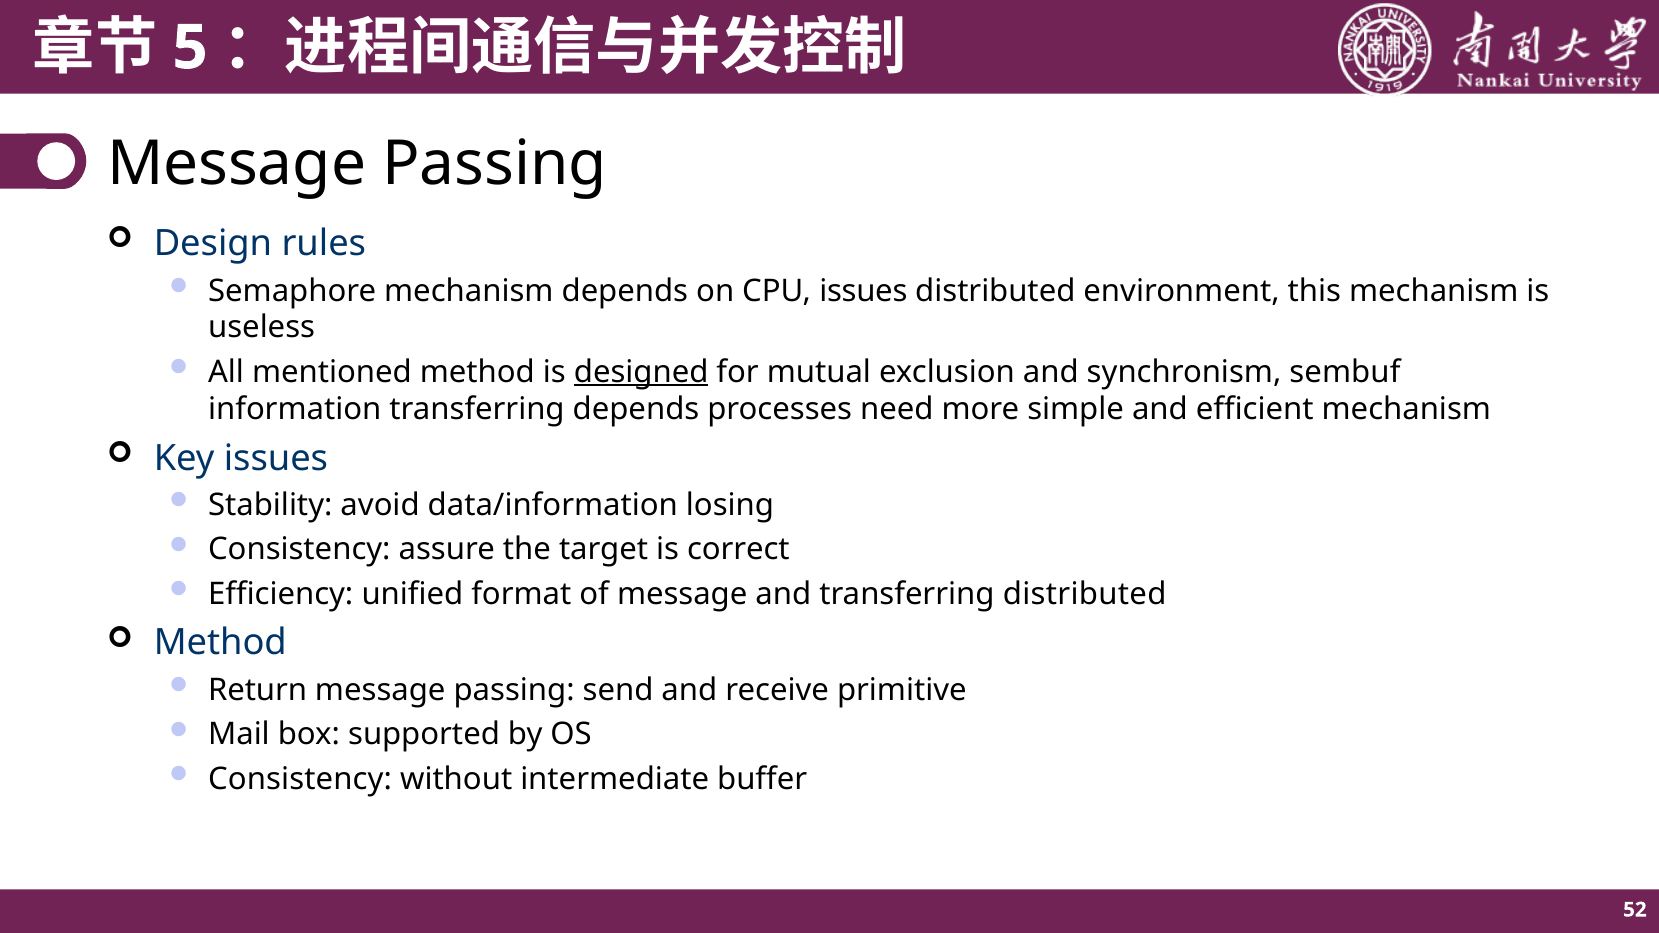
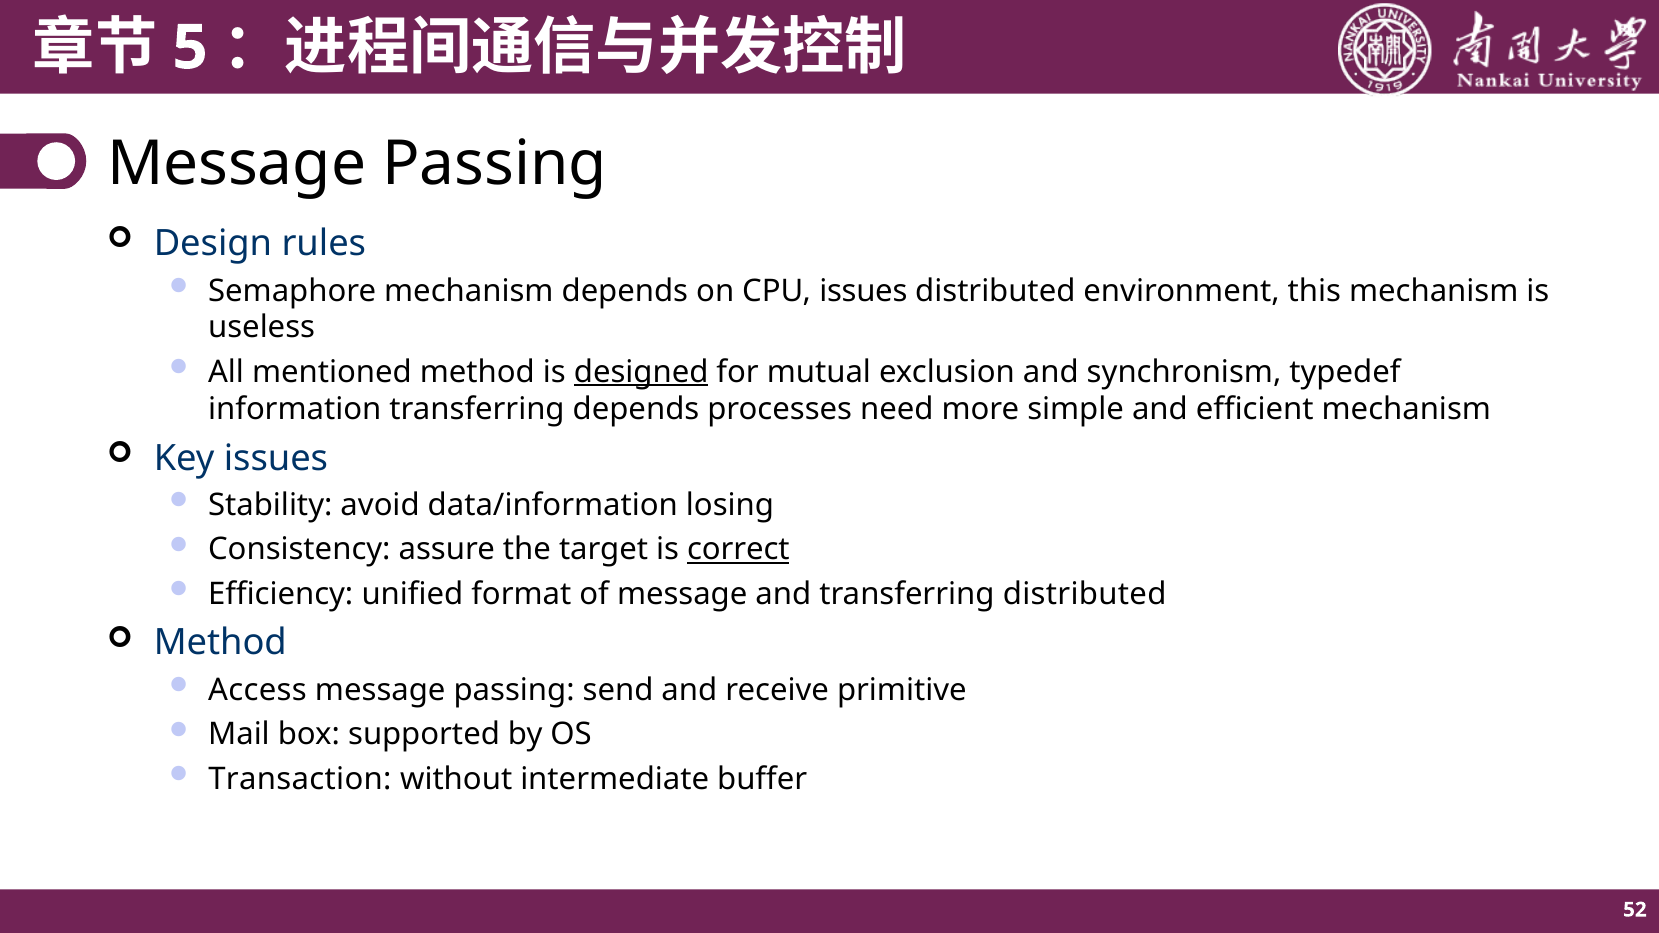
sembuf: sembuf -> typedef (1345, 372)
correct underline: none -> present (738, 550)
Return: Return -> Access (257, 690)
Consistency: Consistency -> Transaction (300, 779)
